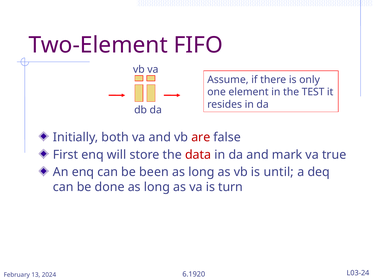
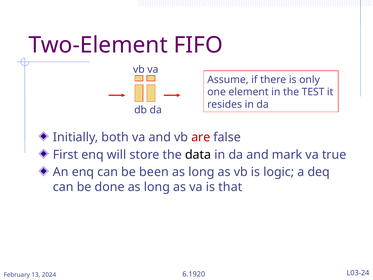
data colour: red -> black (198, 155)
until: until -> logic (279, 172)
turn: turn -> that (230, 187)
